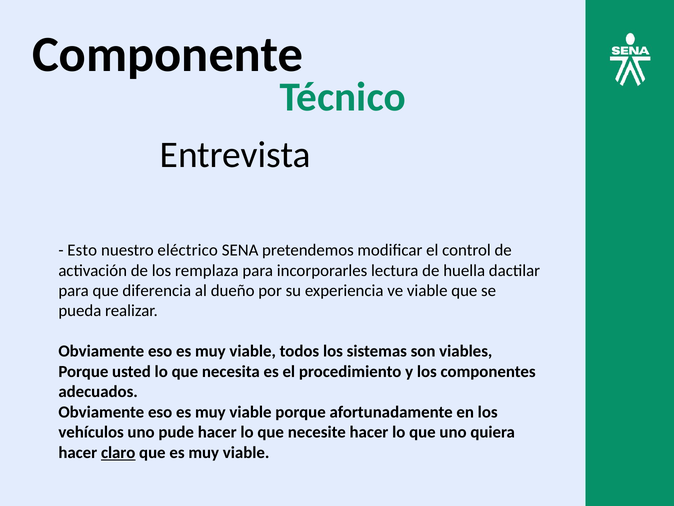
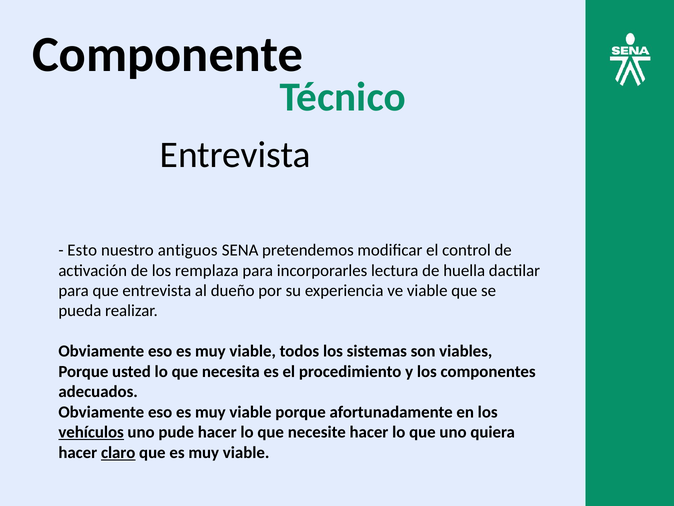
eléctrico: eléctrico -> antiguos (188, 250)
que diferencia: diferencia -> entrevista (157, 290)
vehículos underline: none -> present (91, 432)
